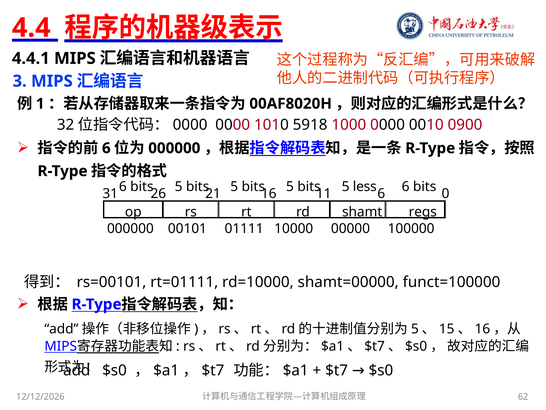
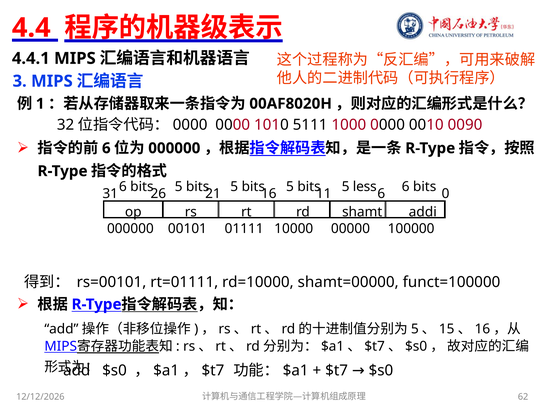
5918: 5918 -> 5111 (310, 125)
0900: 0900 -> 0090 (465, 125)
regs: regs -> addi (423, 212)
